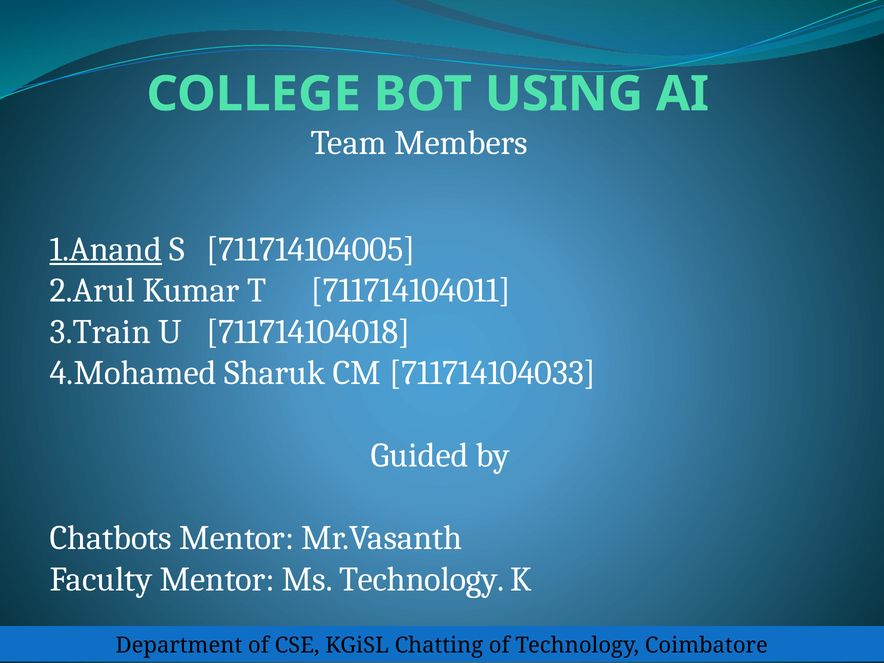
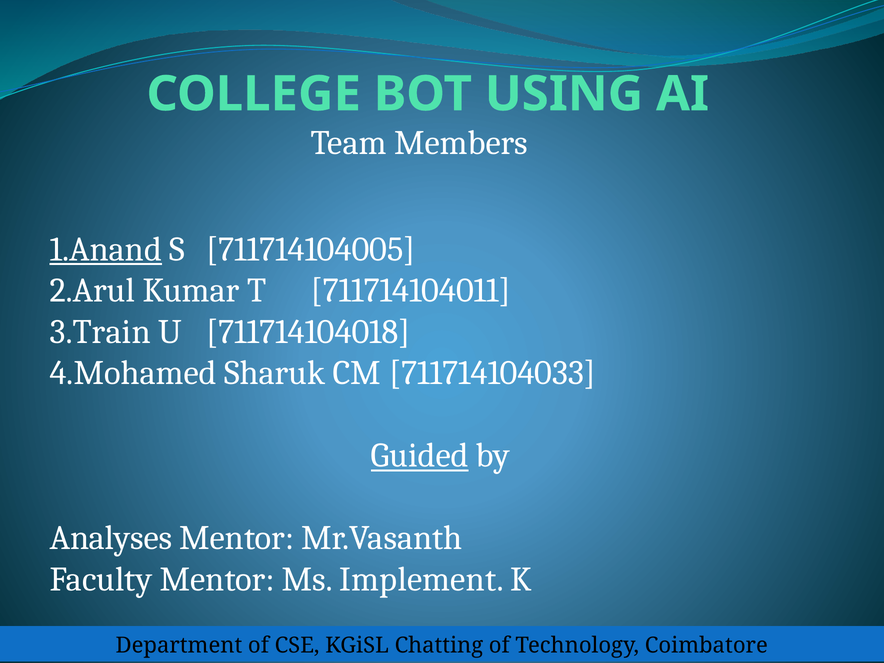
Guided underline: none -> present (420, 456)
Chatbots: Chatbots -> Analyses (111, 538)
Ms Technology: Technology -> Implement (422, 579)
